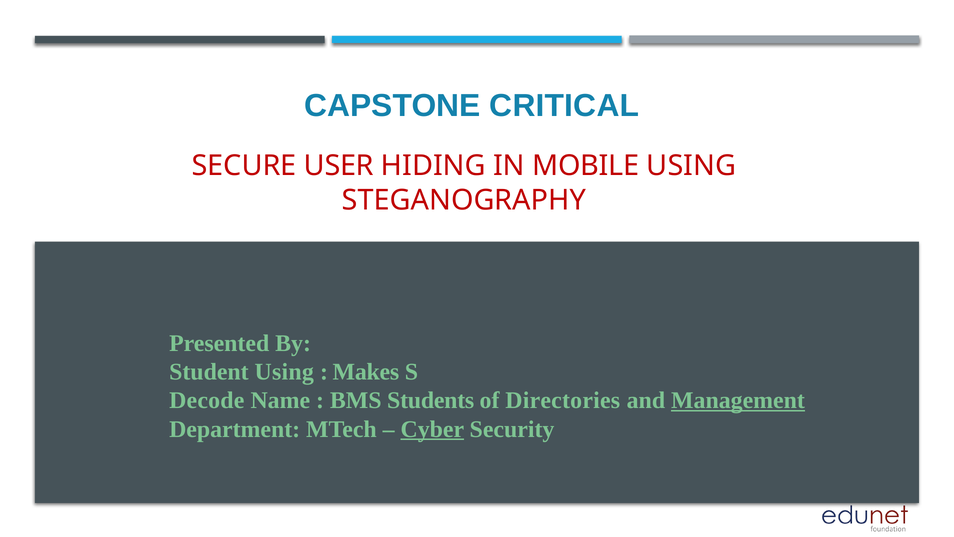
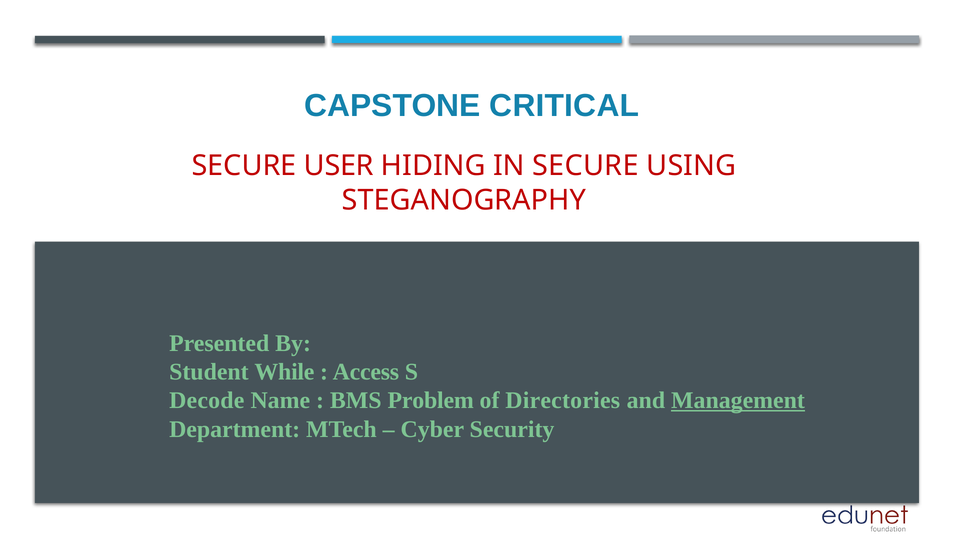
IN MOBILE: MOBILE -> SECURE (586, 166)
Student Using: Using -> While (284, 372)
Makes: Makes -> Access (366, 372)
Students: Students -> Problem (431, 400)
Cyber underline: present -> none (432, 429)
